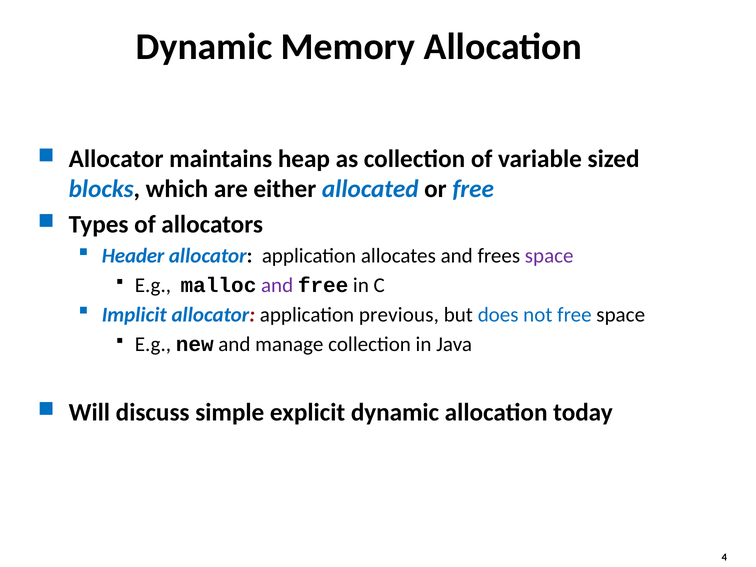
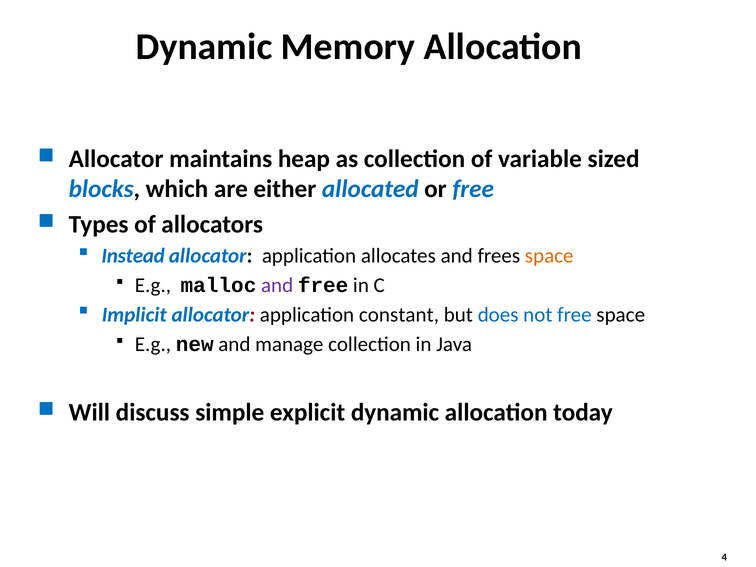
Header: Header -> Instead (133, 256)
space colour: purple -> orange (549, 256)
previous: previous -> constant (399, 315)
